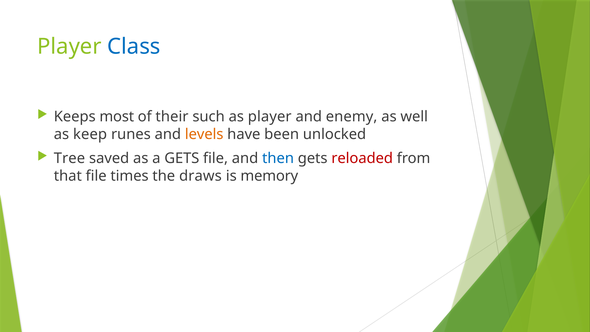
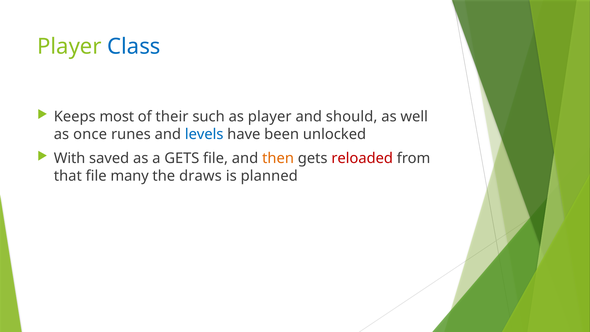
enemy: enemy -> should (352, 117)
keep: keep -> once (90, 134)
levels colour: orange -> blue (204, 134)
Tree: Tree -> With (70, 158)
then colour: blue -> orange (278, 158)
times: times -> many (130, 176)
memory: memory -> planned (269, 176)
